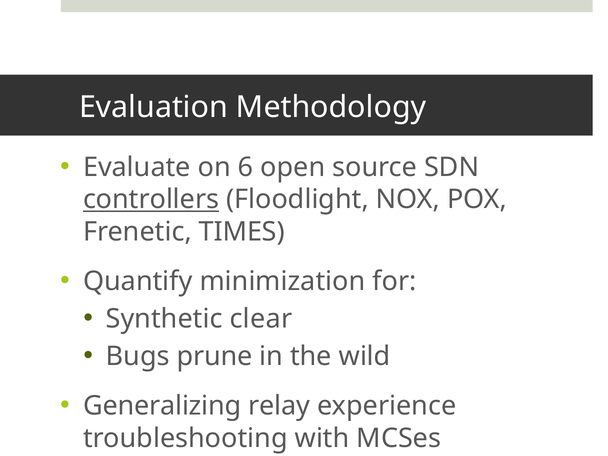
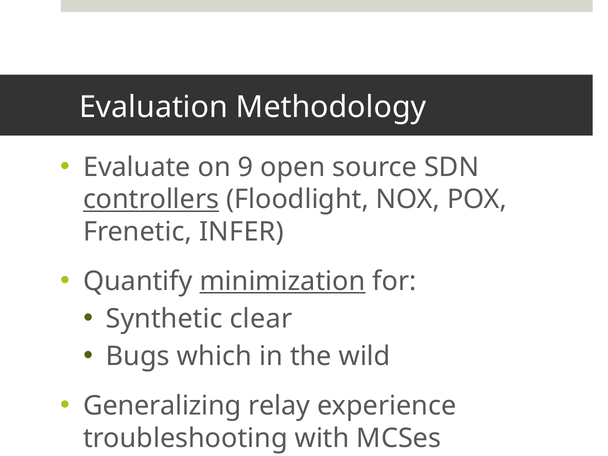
6: 6 -> 9 (246, 167)
TIMES: TIMES -> INFER (242, 232)
minimization underline: none -> present (282, 281)
prune: prune -> which (214, 356)
